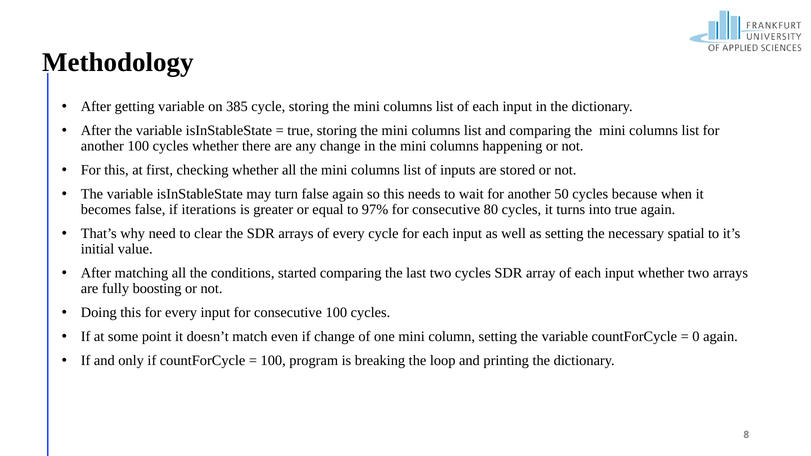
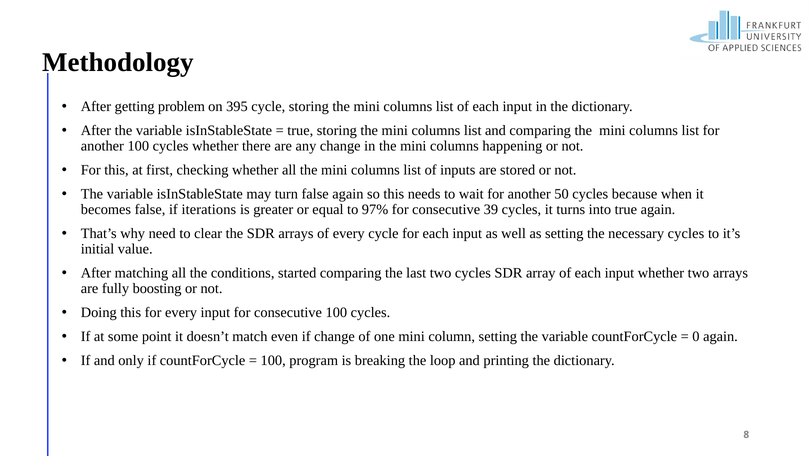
getting variable: variable -> problem (181, 107)
385: 385 -> 395 (237, 107)
80: 80 -> 39 (491, 210)
necessary spatial: spatial -> cycles (686, 234)
